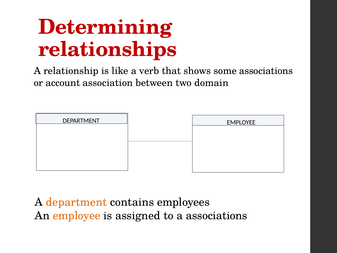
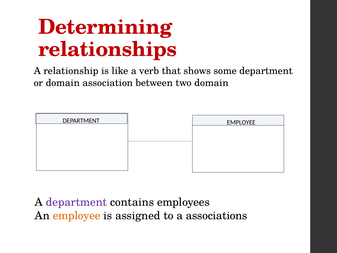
some associations: associations -> department (266, 71)
or account: account -> domain (63, 83)
department colour: orange -> purple (77, 202)
